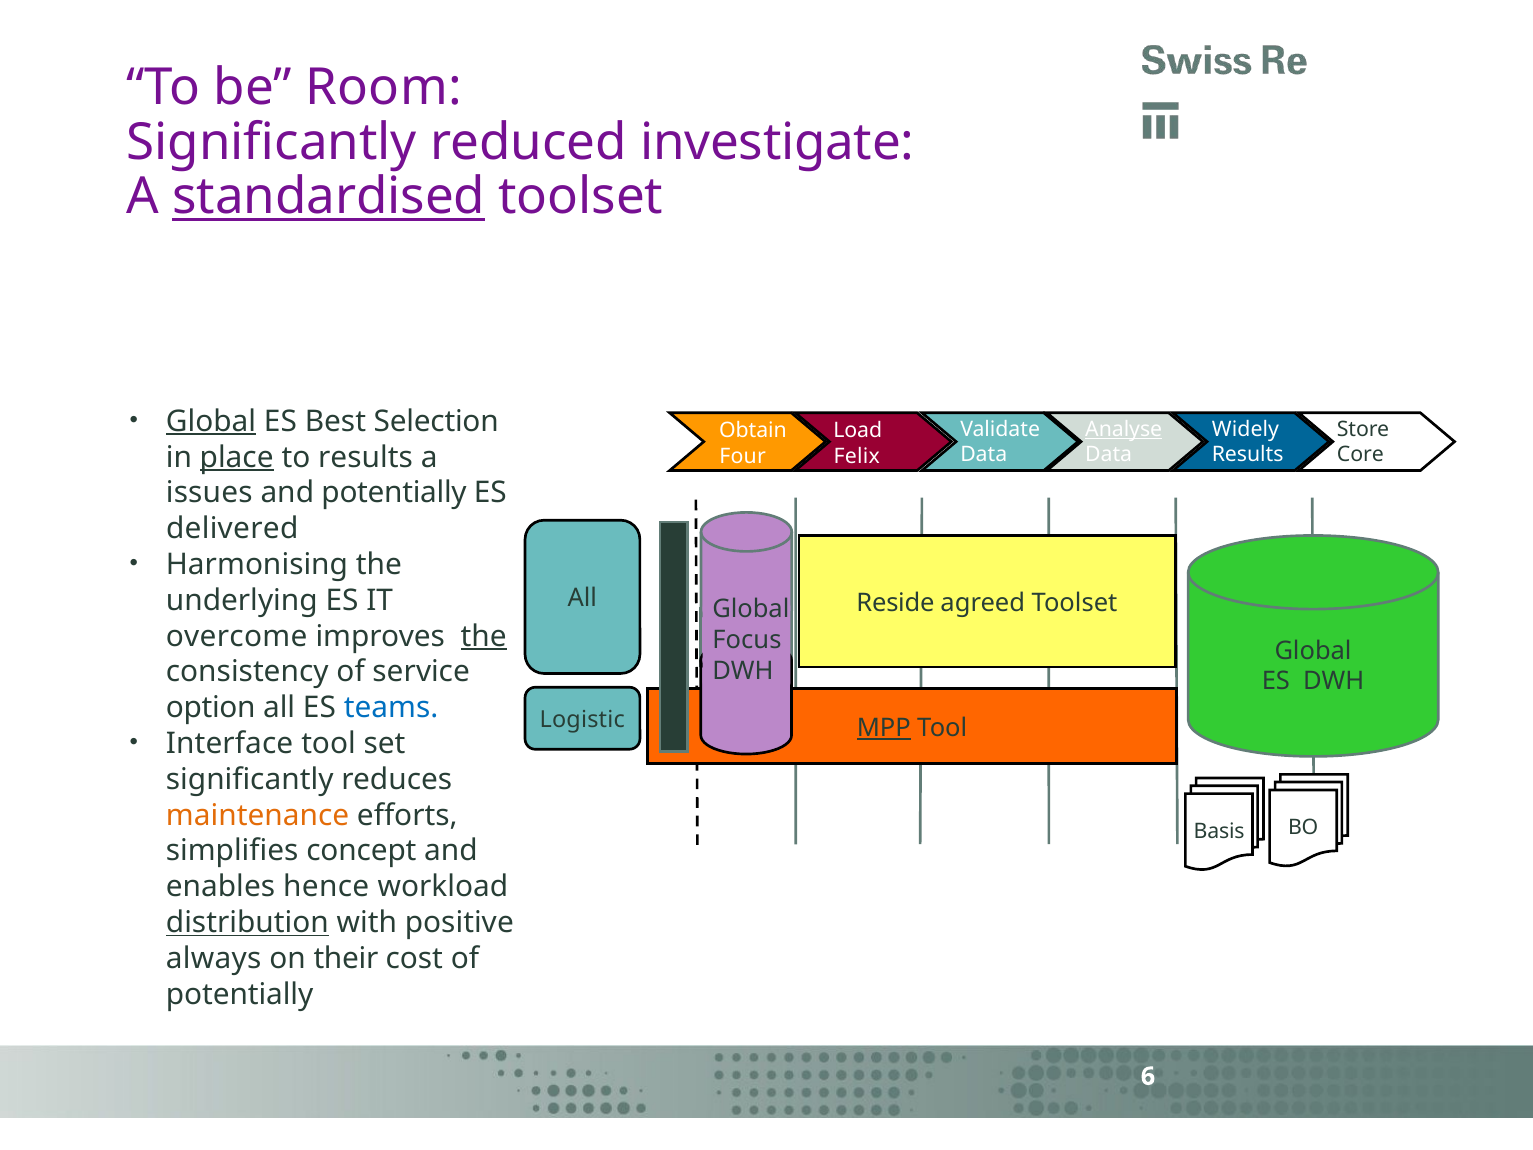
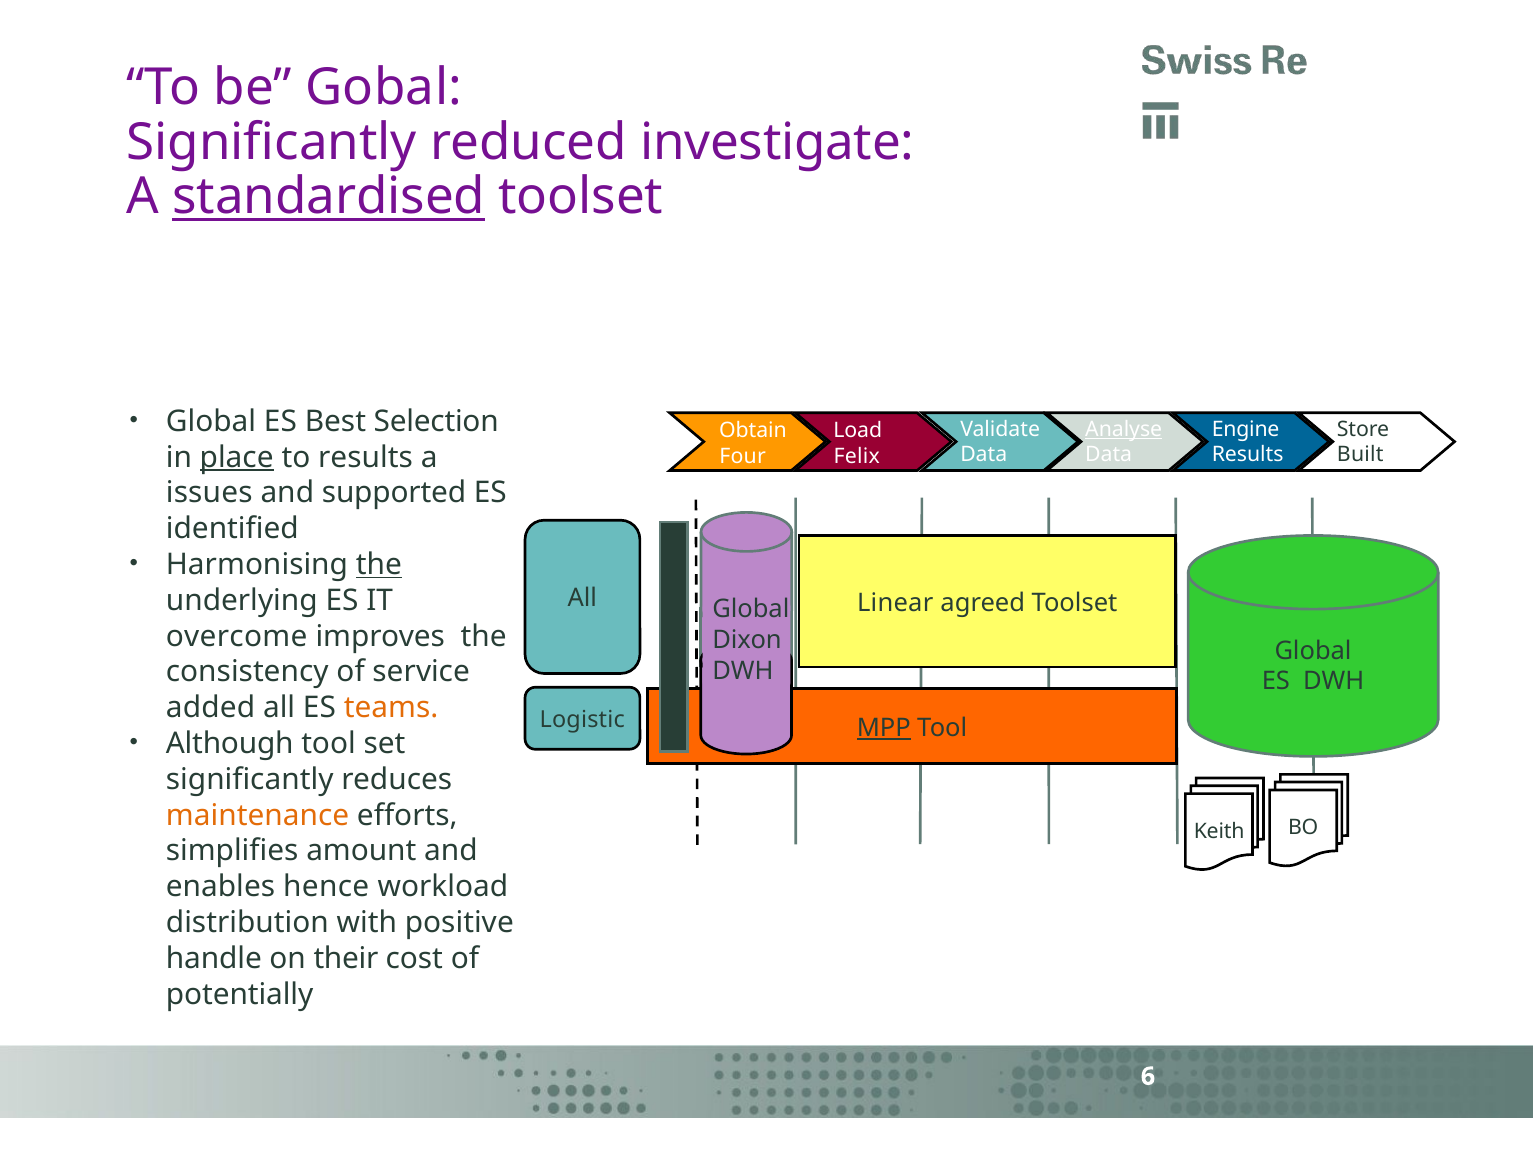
Room: Room -> Gobal (384, 88)
Global underline: present -> none (211, 421)
Widely: Widely -> Engine (1246, 429)
Core: Core -> Built (1360, 455)
and potentially: potentially -> supported (394, 493)
delivered: delivered -> identified (232, 529)
the underline: none -> present (379, 564)
Reside: Reside -> Linear (895, 603)
the underline: present -> none (484, 636)
Focus: Focus -> Dixon (747, 640)
option: option -> added (211, 708)
teams colour: blue -> orange (391, 708)
Interface: Interface -> Although (230, 743)
Basis: Basis -> Keith (1219, 831)
concept: concept -> amount (361, 851)
distribution underline: present -> none (247, 922)
always: always -> handle (214, 958)
